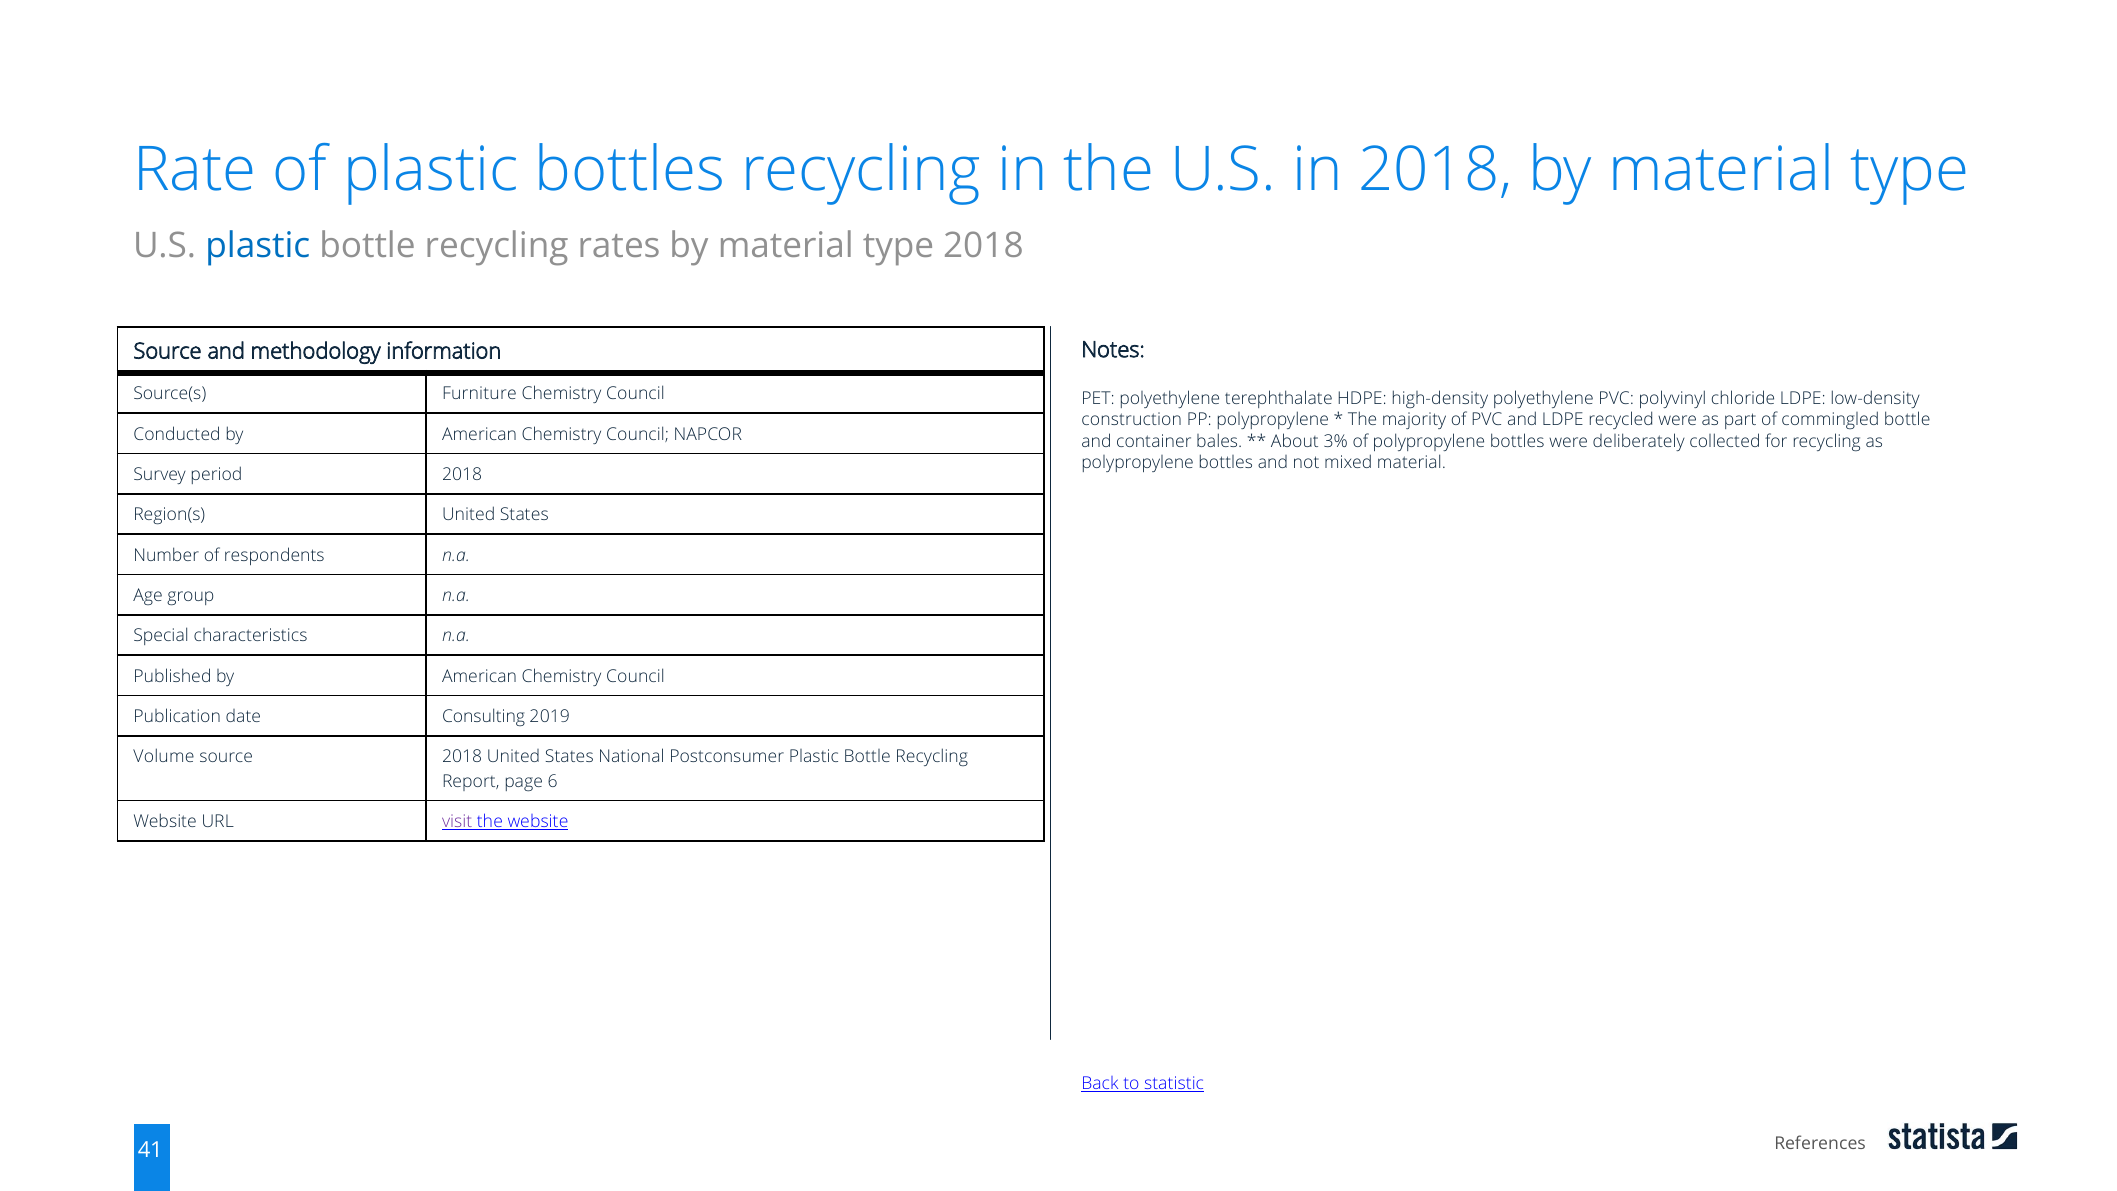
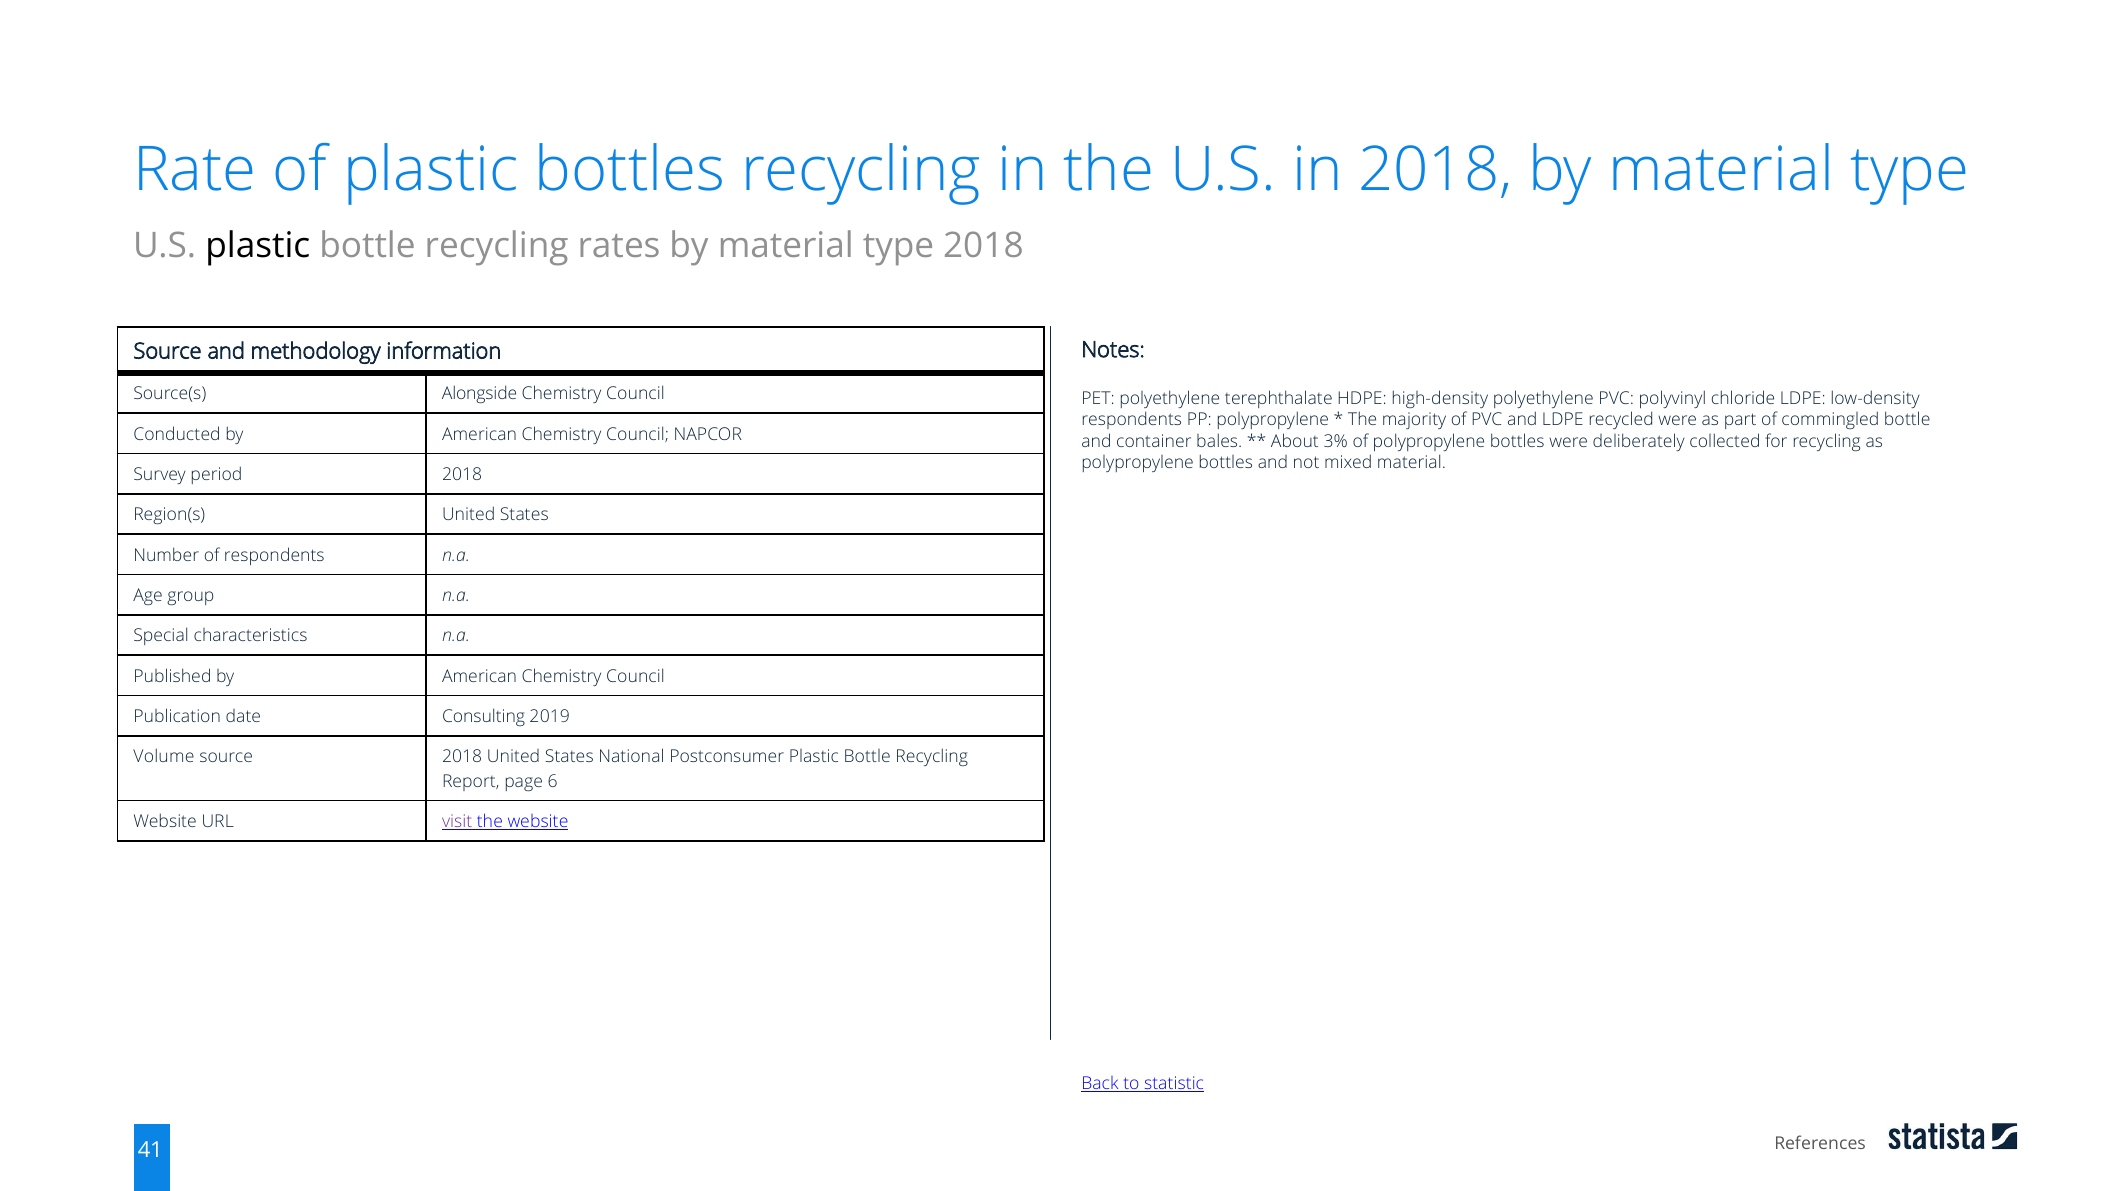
plastic colour: blue -> black (258, 245)
Furniture: Furniture -> Alongside (480, 394)
construction: construction -> respondents (1132, 420)
